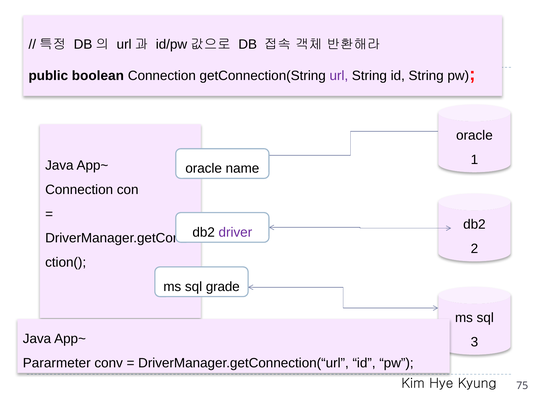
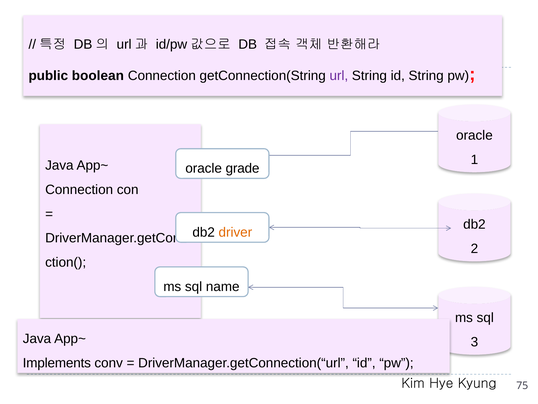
name: name -> grade (243, 168)
driver colour: purple -> orange (235, 232)
grade: grade -> name (223, 286)
Pararmeter: Pararmeter -> Implements (57, 363)
